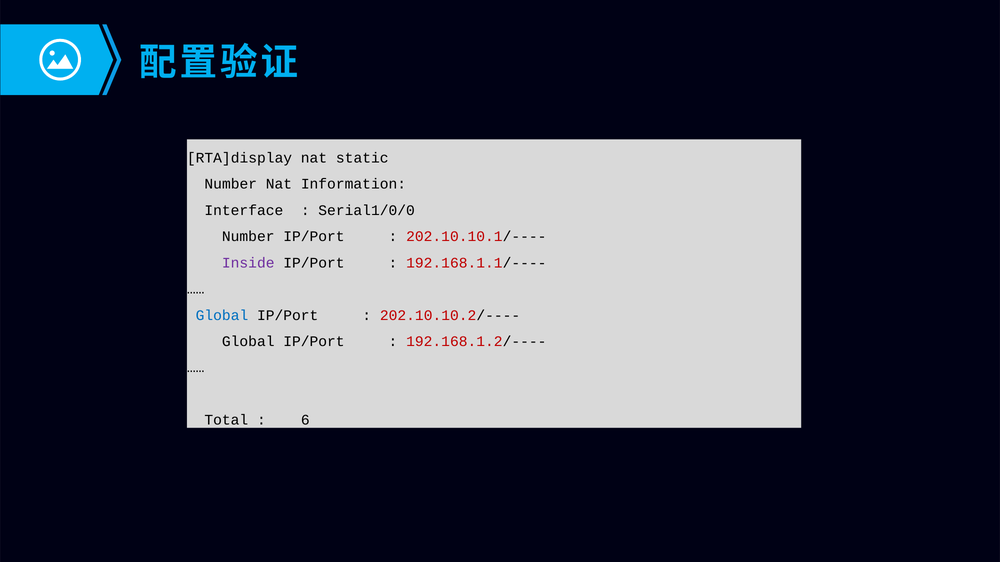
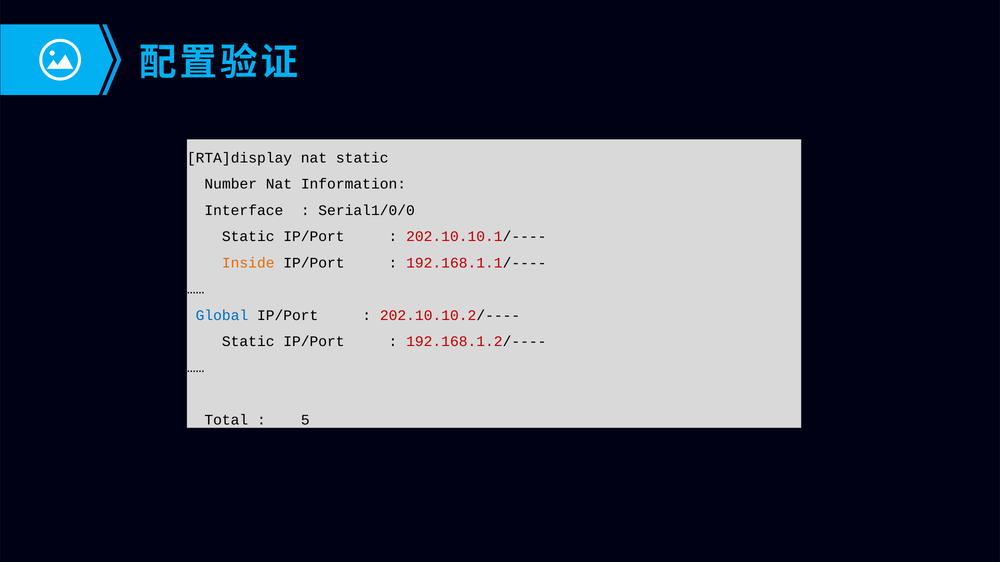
Number: Number -> Static (248, 237)
Inside colour: purple -> orange (248, 263)
Global: Global -> Static (248, 342)
6: 6 -> 5 (305, 420)
